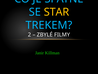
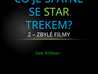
STAR colour: yellow -> light green (56, 12)
